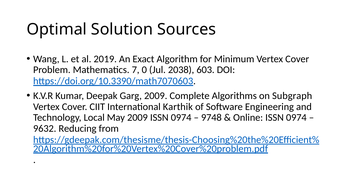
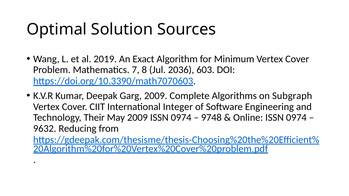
0: 0 -> 8 (144, 70)
2038: 2038 -> 2036 (181, 70)
Karthik: Karthik -> Integer (178, 107)
Local: Local -> Their (94, 118)
